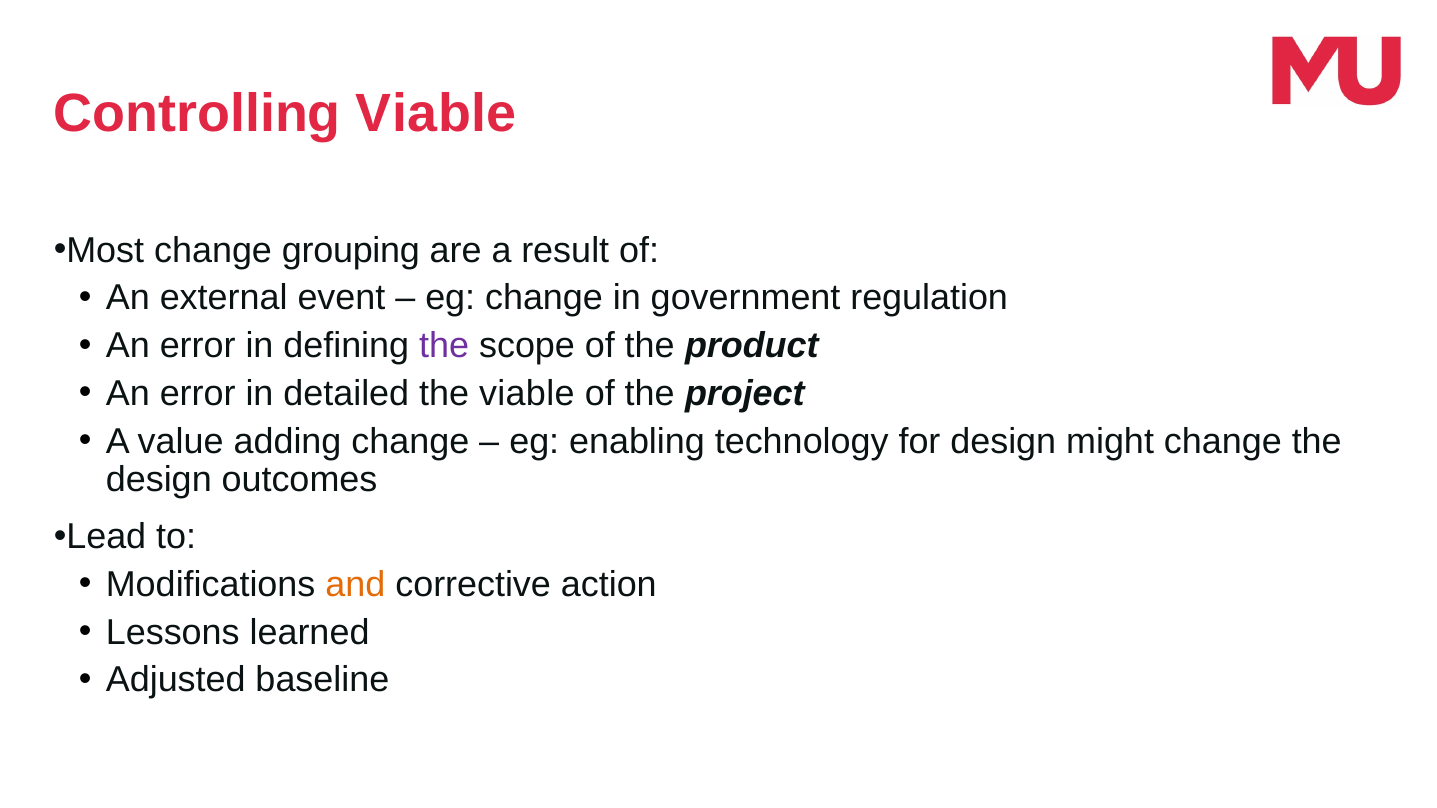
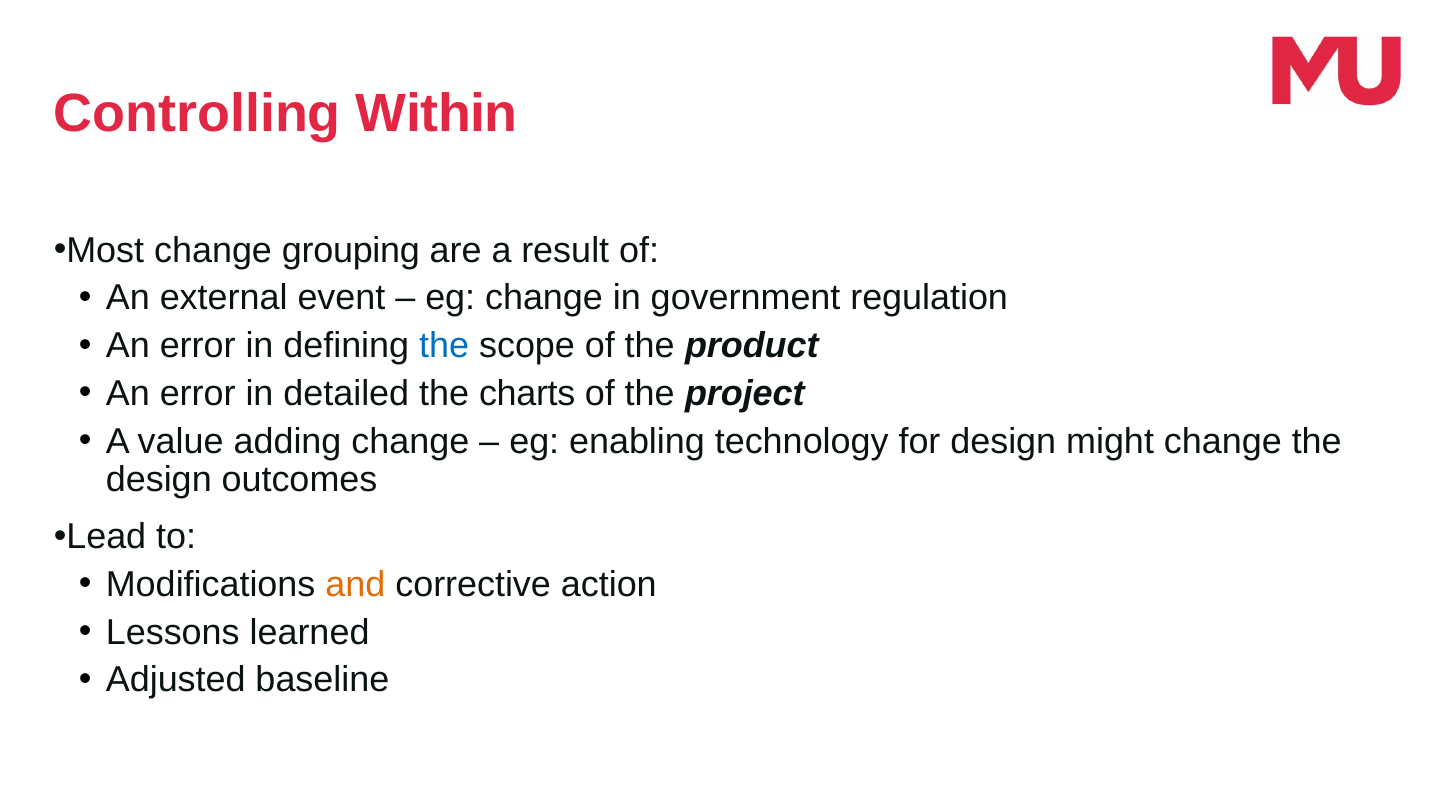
Controlling Viable: Viable -> Within (437, 114)
the colour: purple -> blue (444, 346)
the viable: viable -> charts (527, 394)
